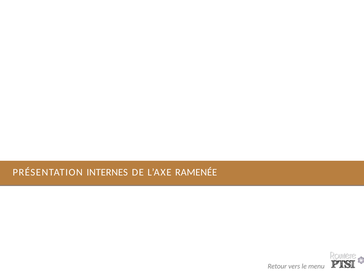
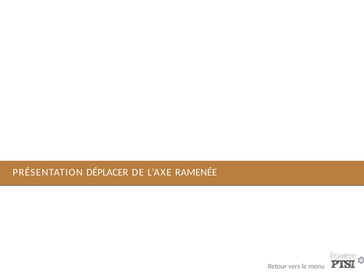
INTERNES: INTERNES -> DÉPLACER (107, 172)
